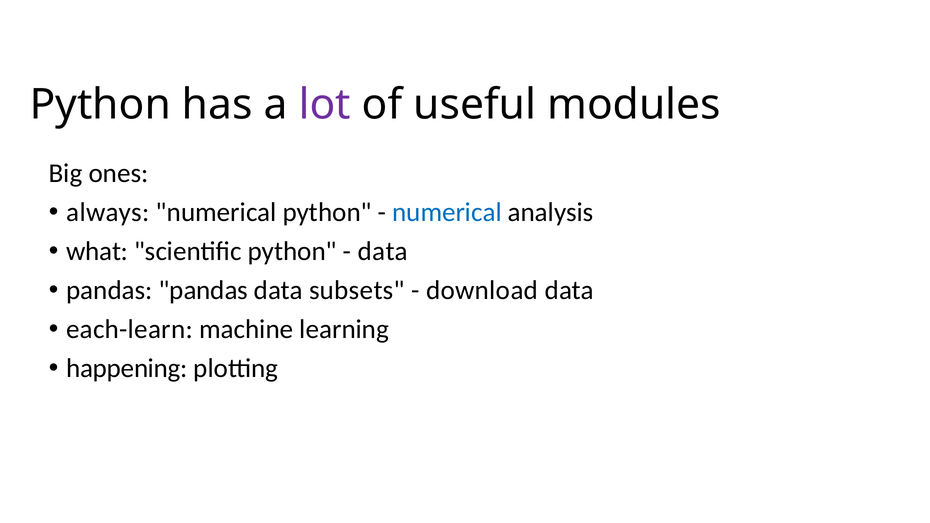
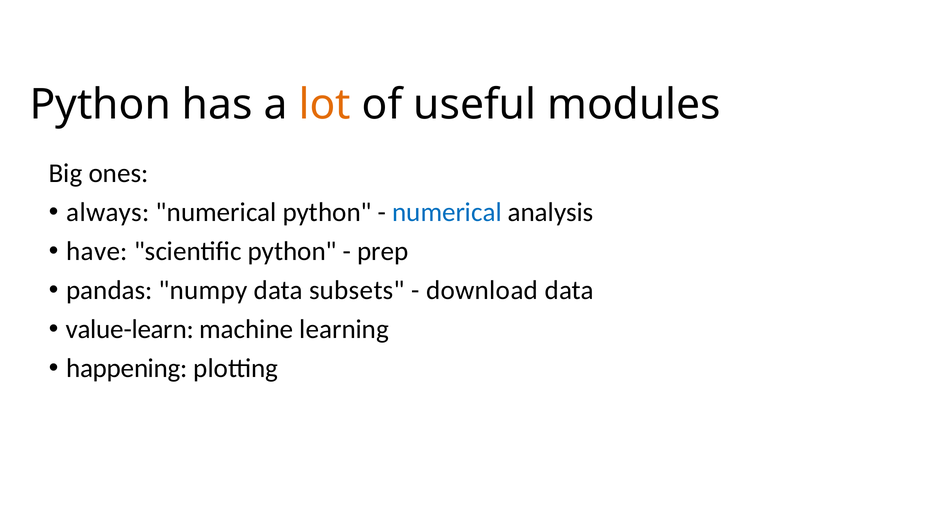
lot colour: purple -> orange (325, 105)
what: what -> have (97, 251)
data: data -> prep (383, 251)
pandas pandas: pandas -> numpy (203, 290)
each-learn: each-learn -> value-learn (130, 329)
